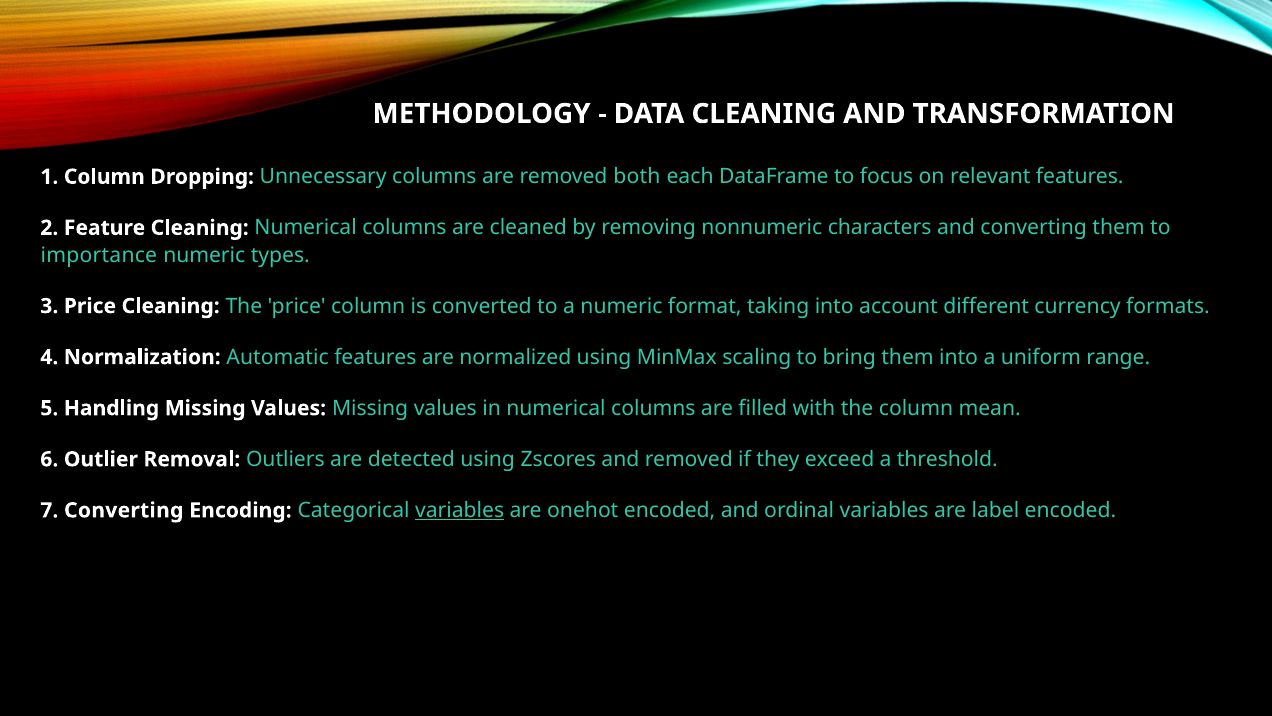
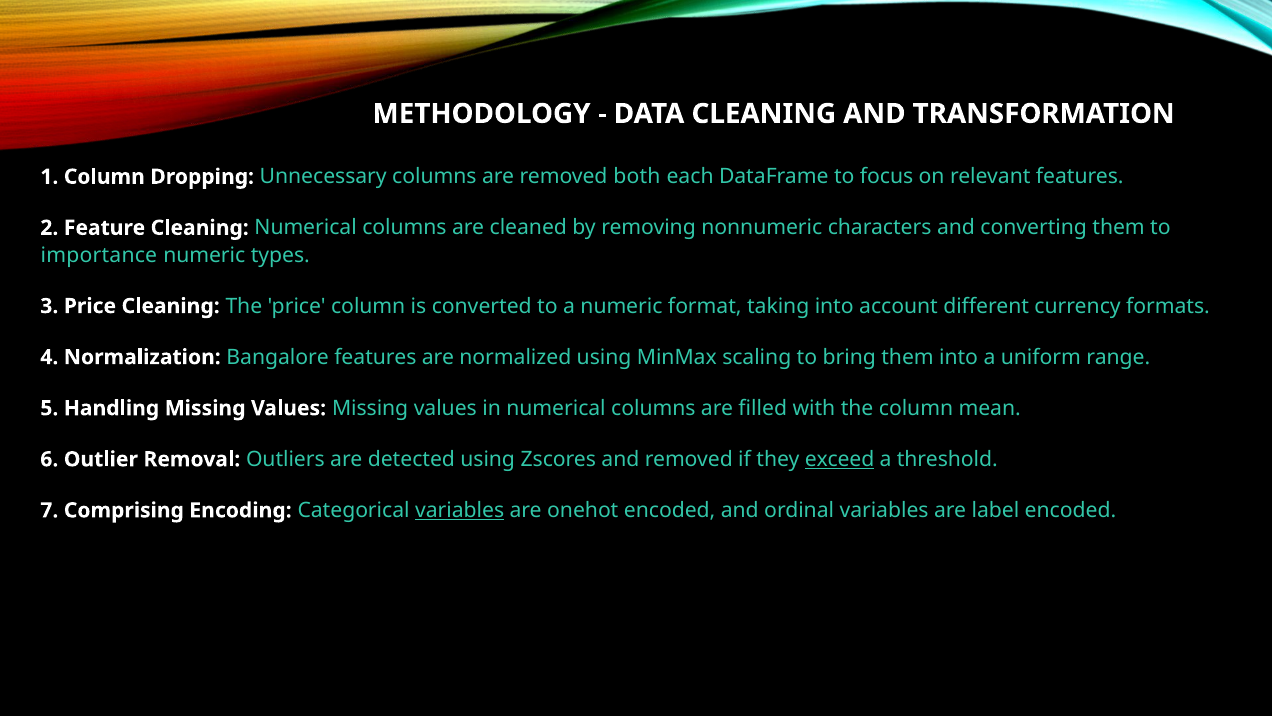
Automatic: Automatic -> Bangalore (278, 357)
exceed underline: none -> present (840, 459)
7 Converting: Converting -> Comprising (124, 510)
